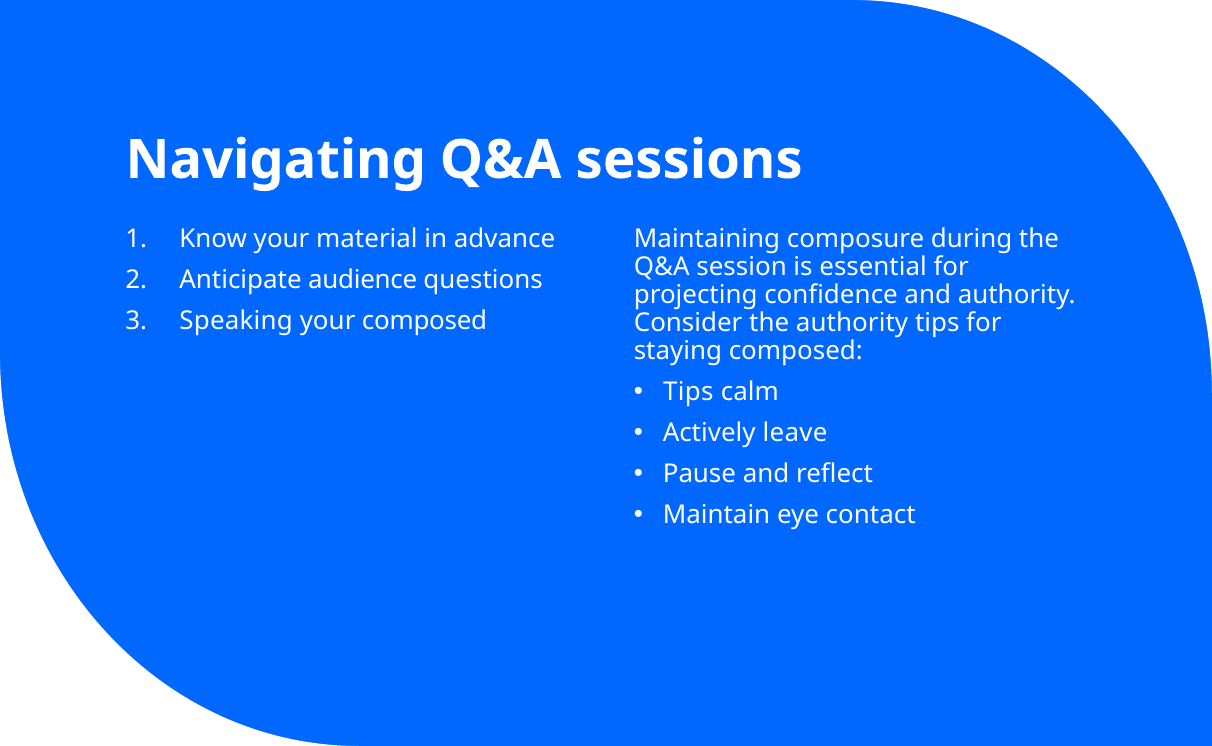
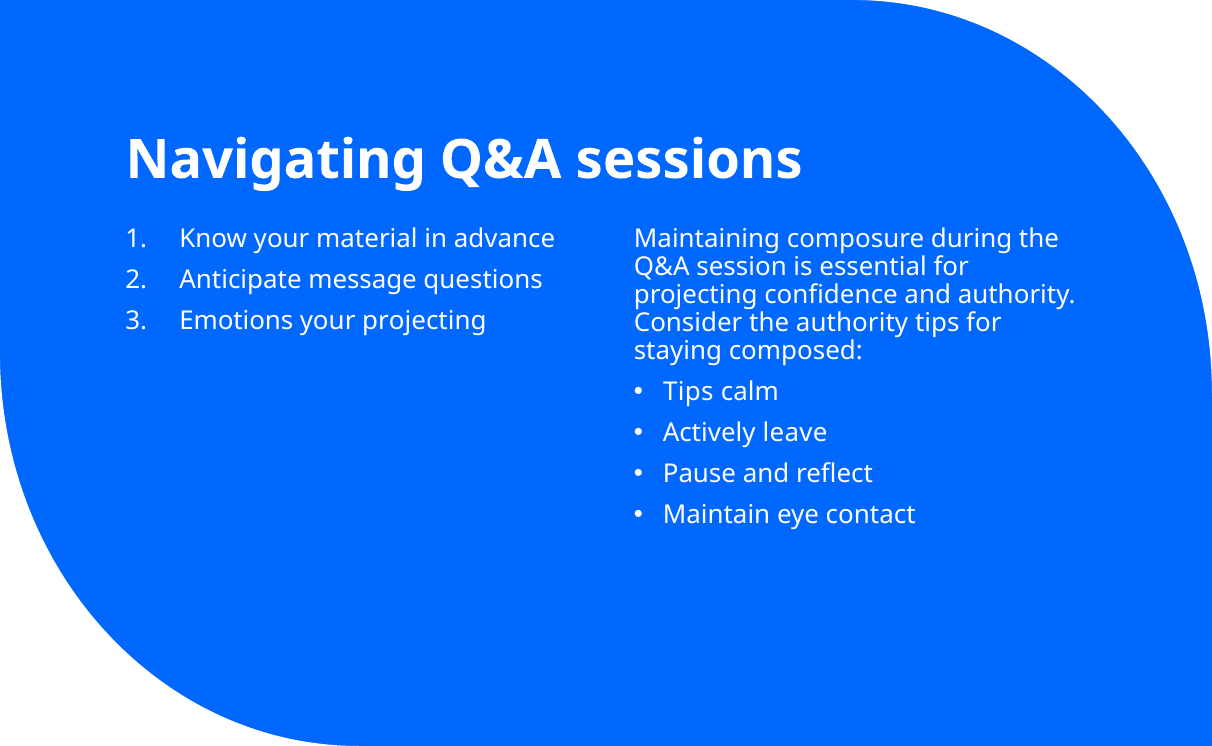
audience: audience -> message (363, 280)
Speaking: Speaking -> Emotions (236, 321)
your composed: composed -> projecting (424, 321)
